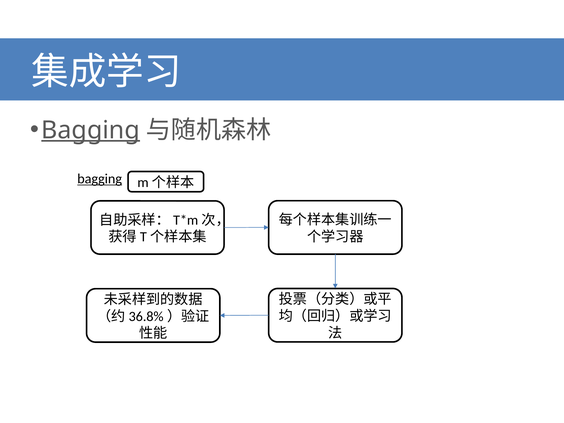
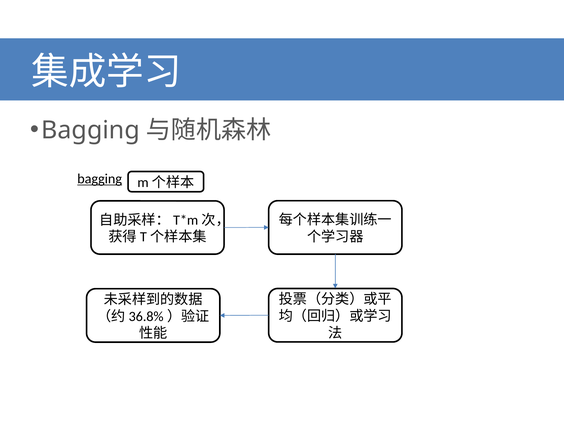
Bagging underline: present -> none (91, 130)
